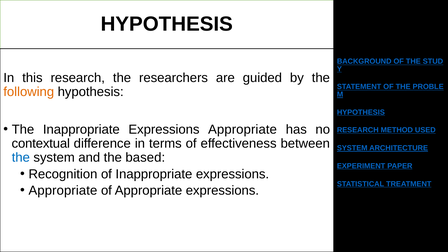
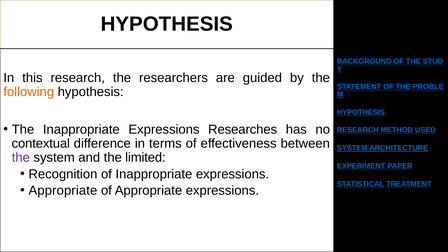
Expressions Appropriate: Appropriate -> Researches (243, 129)
the colour: blue -> purple (21, 158)
based: based -> limited (145, 158)
